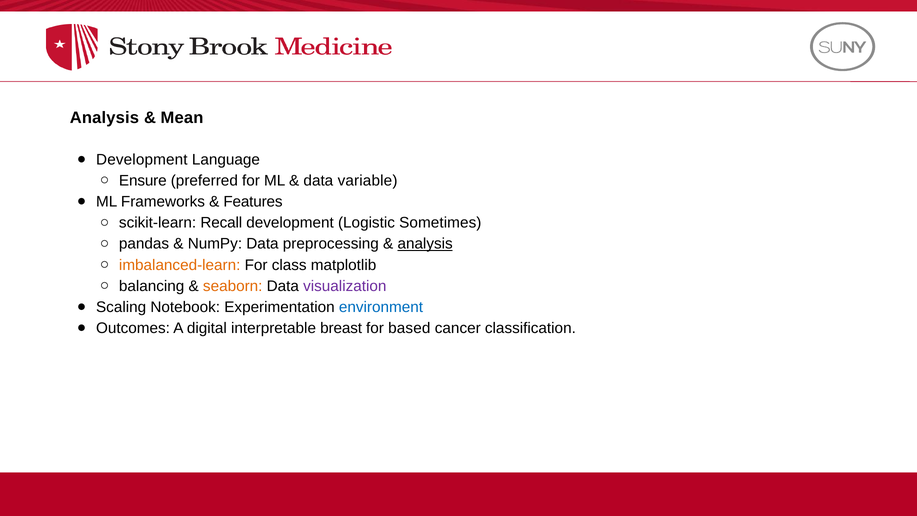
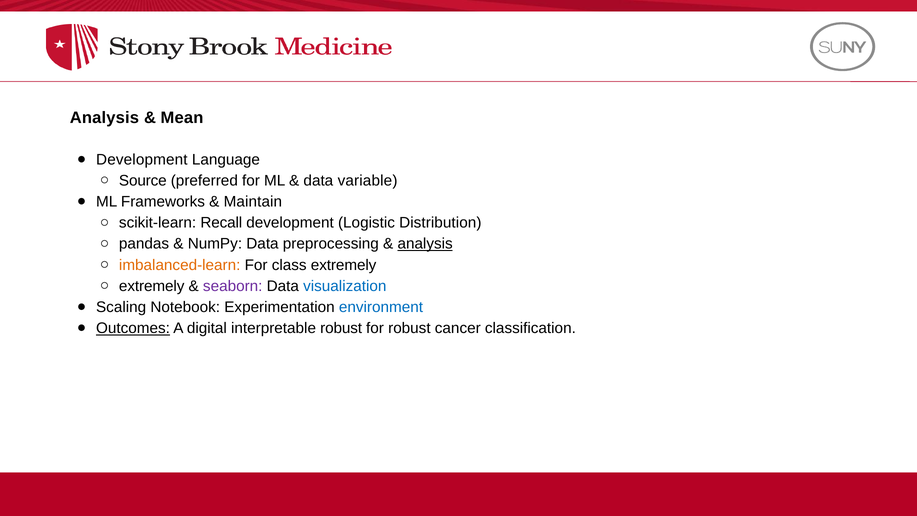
Ensure: Ensure -> Source (143, 181)
Features: Features -> Maintain (253, 202)
Sometimes: Sometimes -> Distribution (440, 223)
class matplotlib: matplotlib -> extremely (344, 265)
balancing: balancing -> extremely (152, 286)
seaborn colour: orange -> purple (233, 286)
visualization colour: purple -> blue (345, 286)
Outcomes underline: none -> present (133, 328)
interpretable breast: breast -> robust (341, 328)
for based: based -> robust (409, 328)
